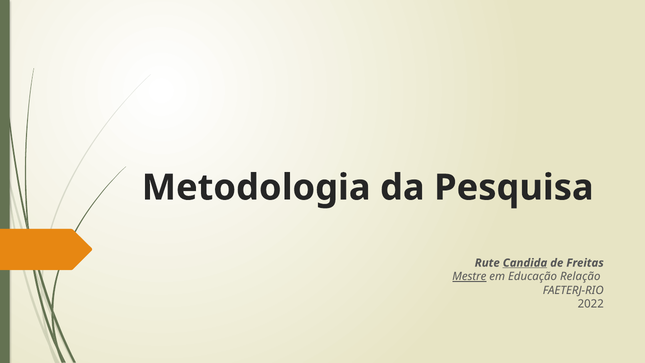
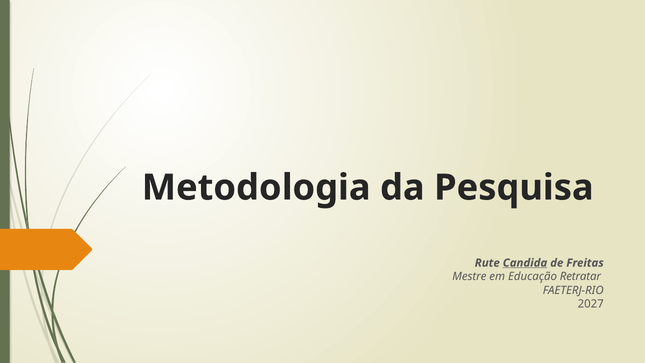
Mestre underline: present -> none (469, 277)
Relação: Relação -> Retratar (580, 277)
2022: 2022 -> 2027 (591, 304)
